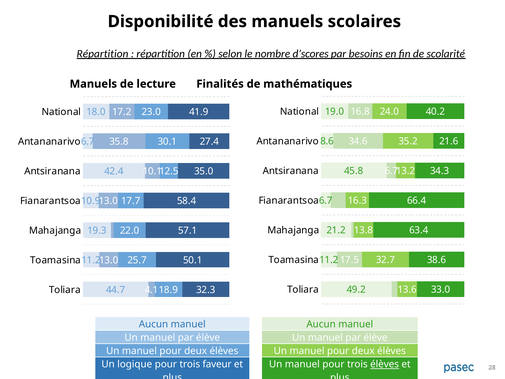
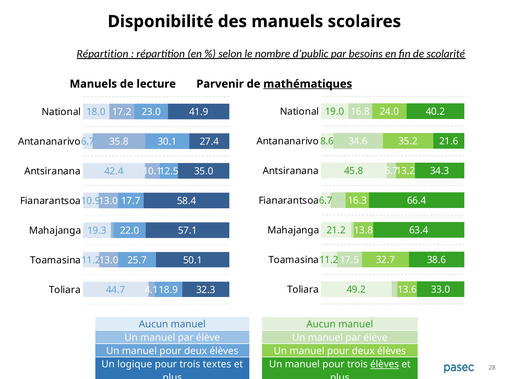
d’scores: d’scores -> d’public (311, 54)
Finalités: Finalités -> Parvenir (220, 84)
mathématiques underline: none -> present (308, 84)
faveur: faveur -> textes (217, 364)
